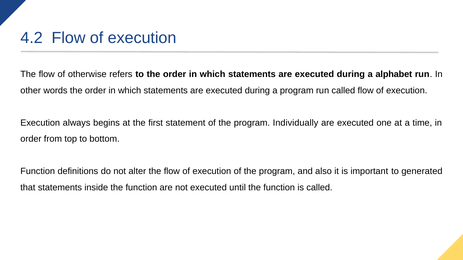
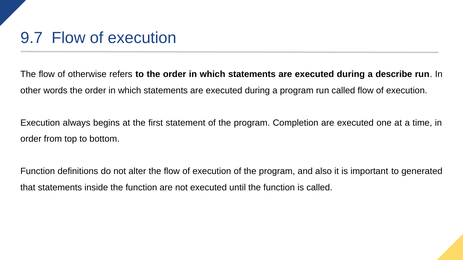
4.2: 4.2 -> 9.7 (32, 38)
alphabet: alphabet -> describe (394, 74)
Individually: Individually -> Completion (296, 123)
